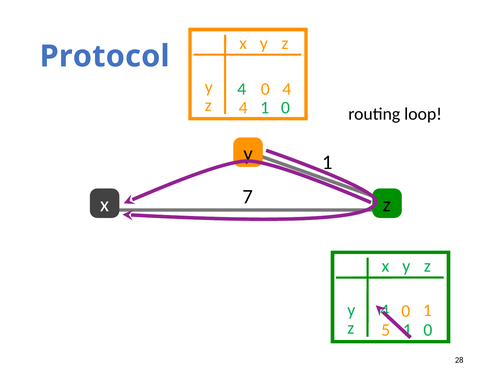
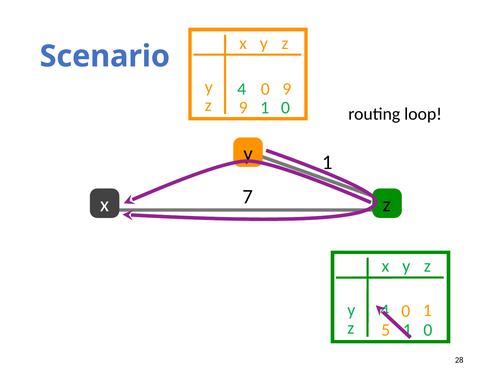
Protocol: Protocol -> Scenario (105, 56)
4: 4 -> 9 (287, 89)
z 4: 4 -> 9 (243, 108)
